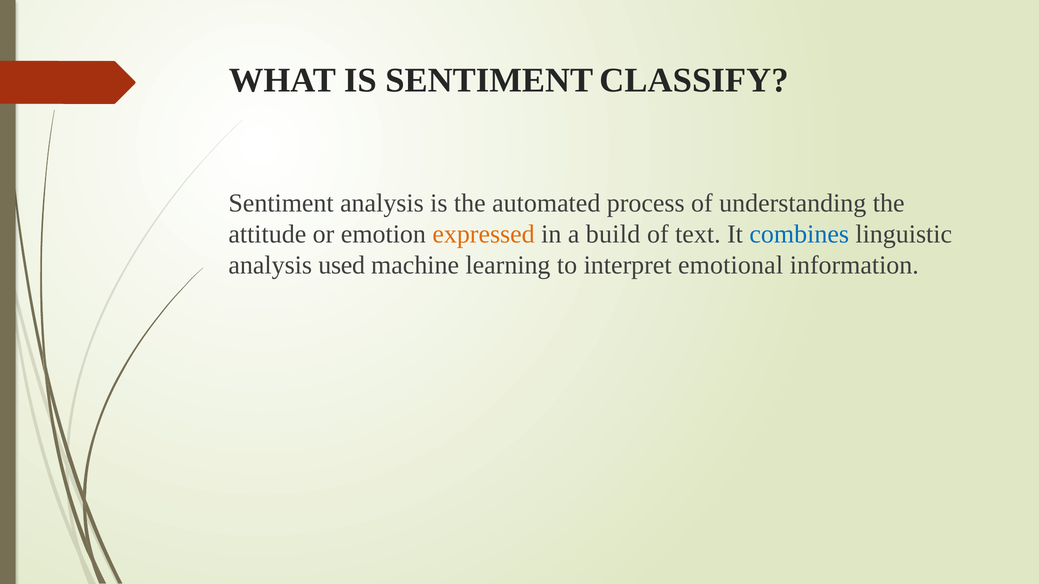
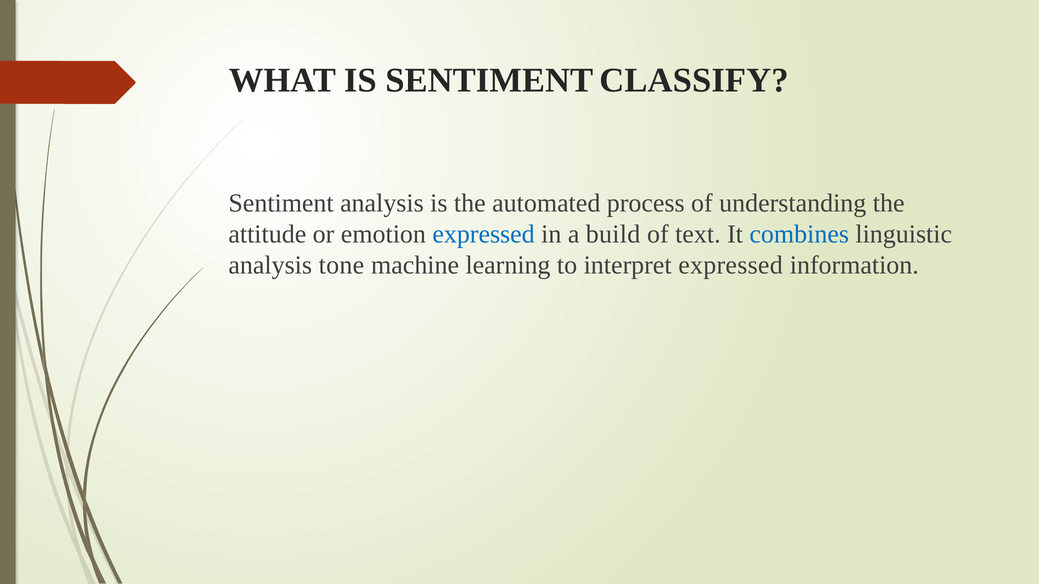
expressed colour: orange -> blue (484, 234)
used: used -> tone (341, 265)
interpret emotional: emotional -> expressed (731, 265)
